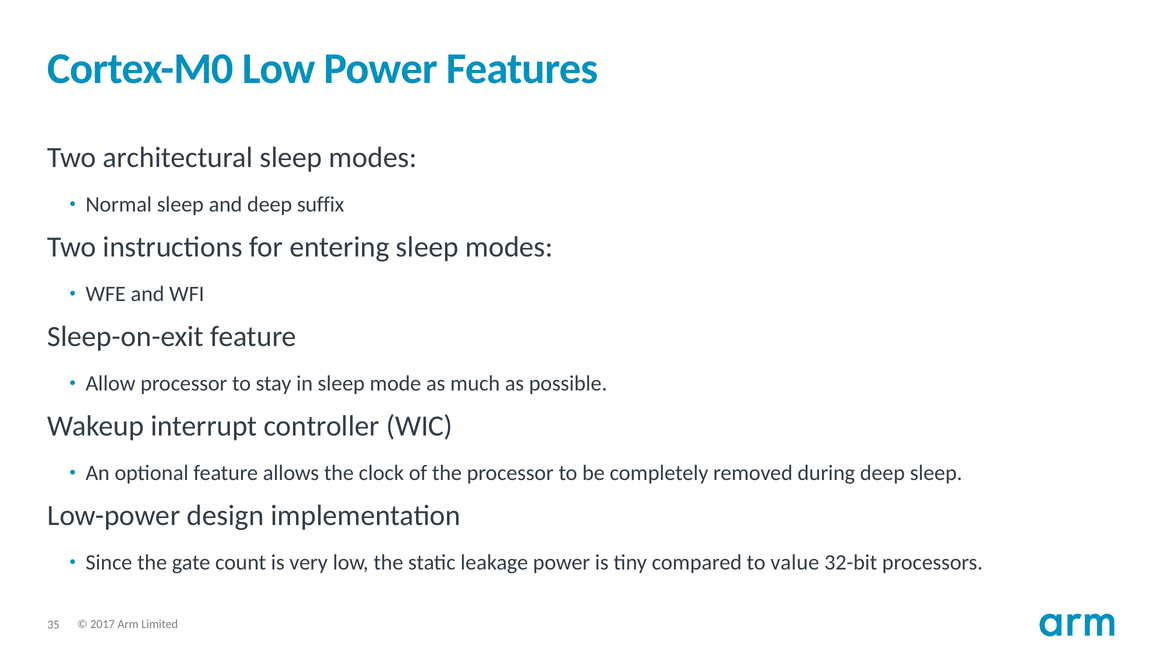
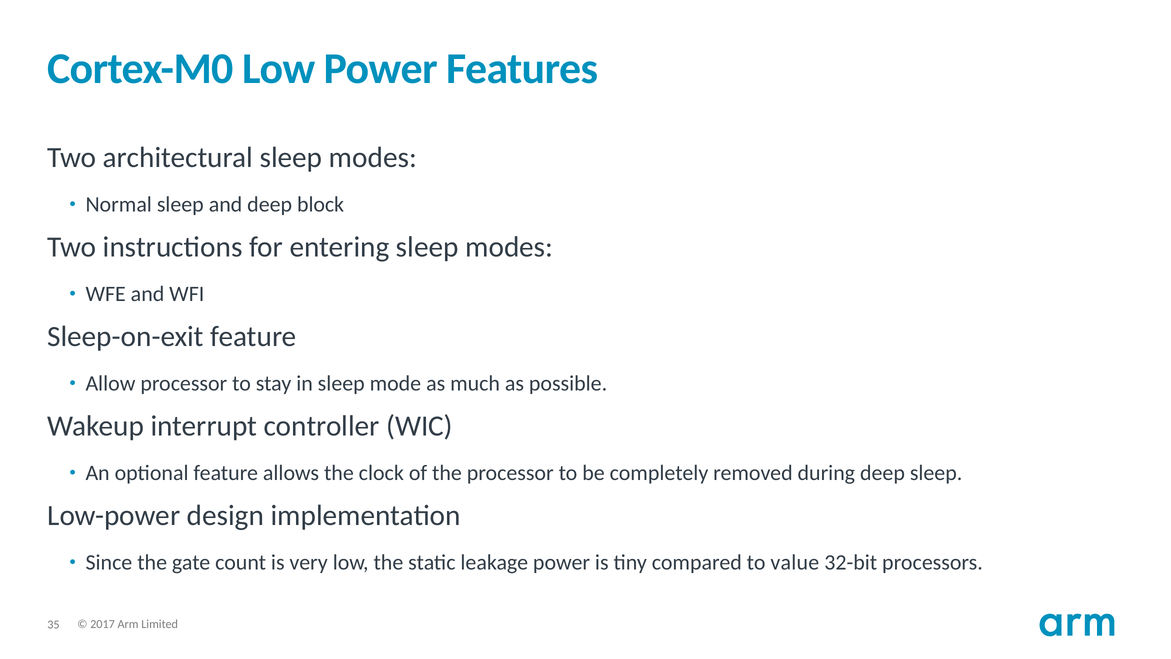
suffix: suffix -> block (321, 205)
